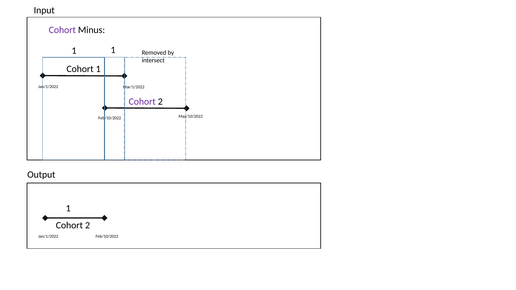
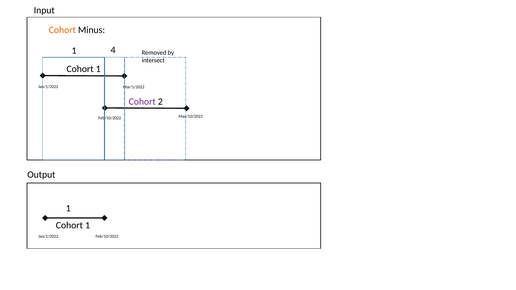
Cohort colour: purple -> orange (62, 30)
1: 1 -> 4 (113, 50)
2: 2 -> 1 (88, 226)
